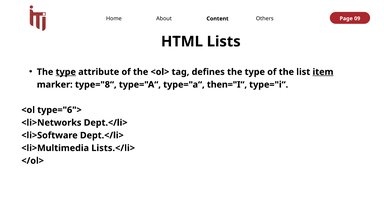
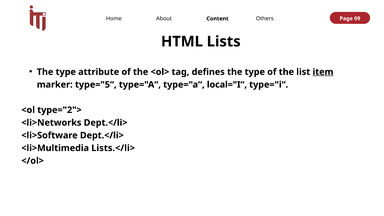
type underline: present -> none (66, 72)
type="8“: type="8“ -> type="5“ (96, 85)
then="I“: then="I“ -> local="I“ (227, 85)
type="6">: type="6"> -> type="2"> (59, 110)
